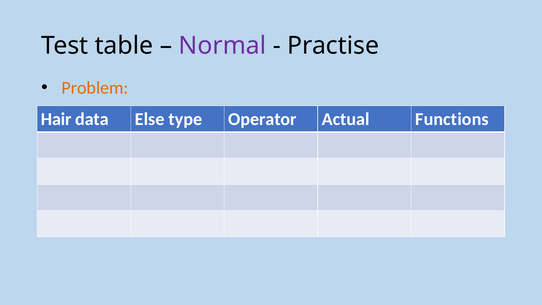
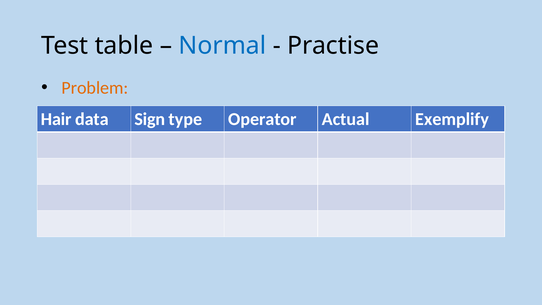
Normal colour: purple -> blue (222, 46)
Else: Else -> Sign (150, 119)
Functions: Functions -> Exemplify (452, 119)
